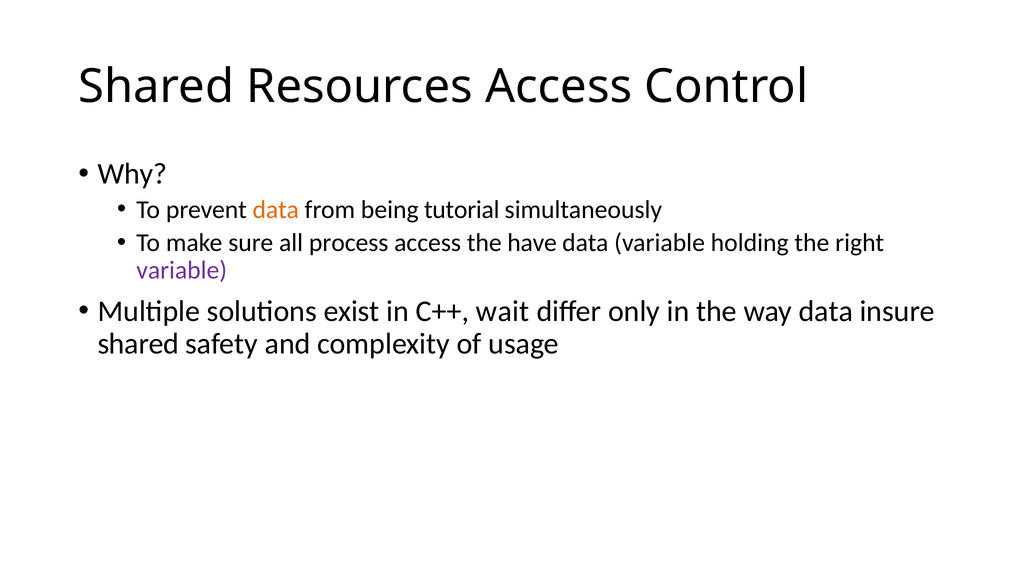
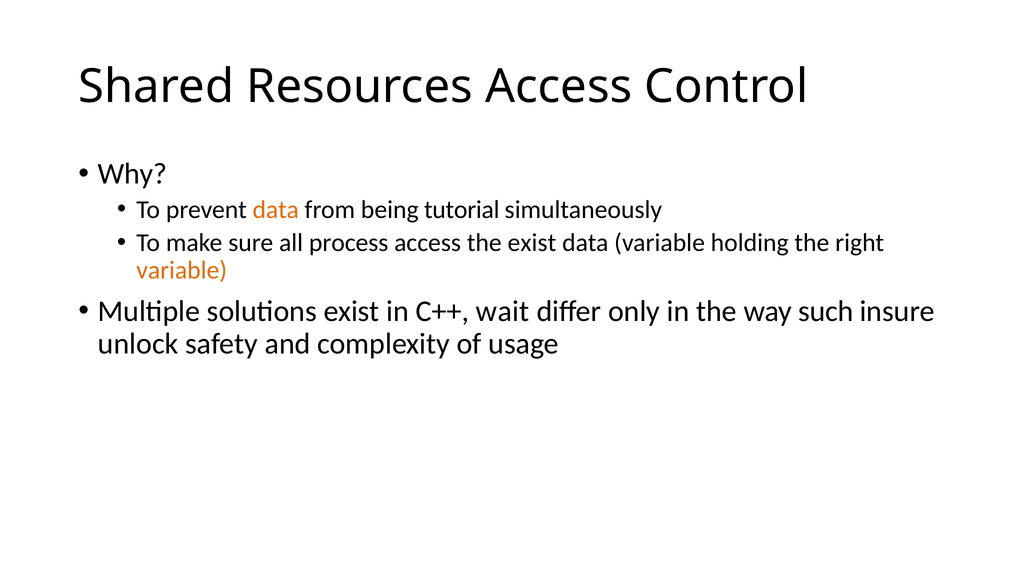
the have: have -> exist (532, 243)
variable colour: purple -> orange (182, 270)
way data: data -> such (826, 311)
shared: shared -> unlock (138, 344)
